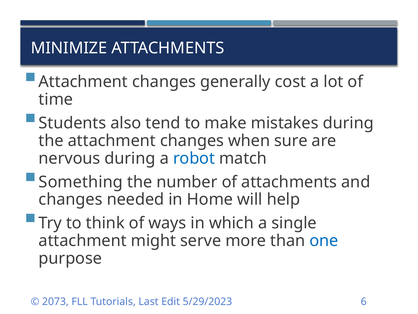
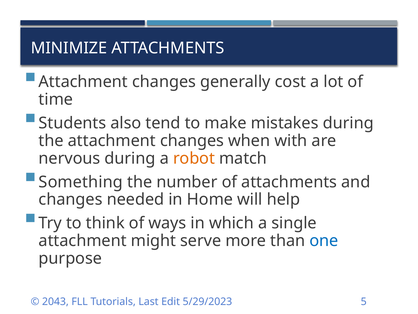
sure: sure -> with (291, 141)
robot colour: blue -> orange (194, 158)
2073: 2073 -> 2043 (55, 301)
6: 6 -> 5 (364, 301)
